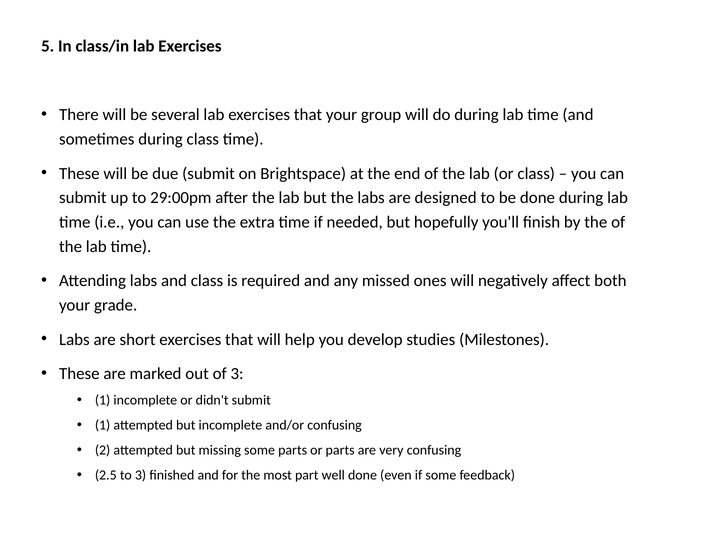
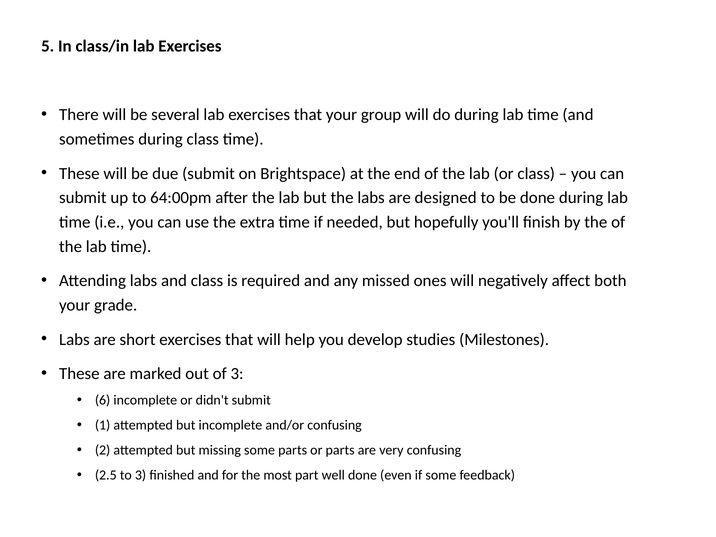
29:00pm: 29:00pm -> 64:00pm (181, 198)
1: 1 -> 6 (103, 400)
